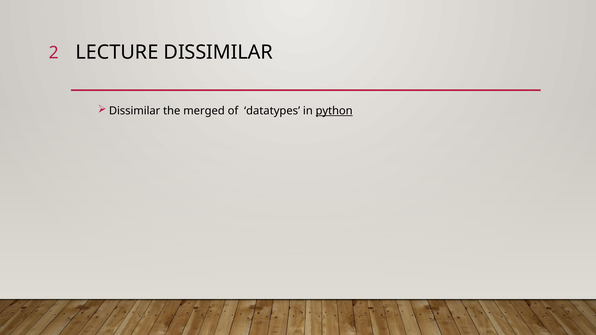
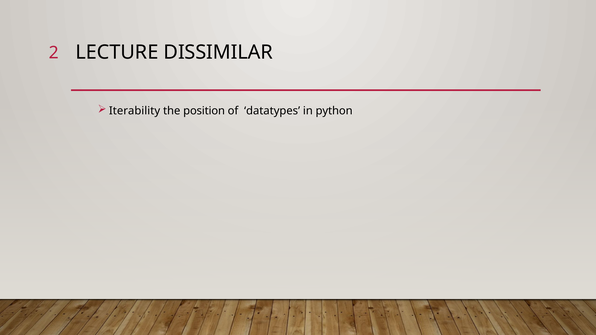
Dissimilar: Dissimilar -> Iterability (135, 111)
merged: merged -> position (204, 111)
python underline: present -> none (334, 111)
